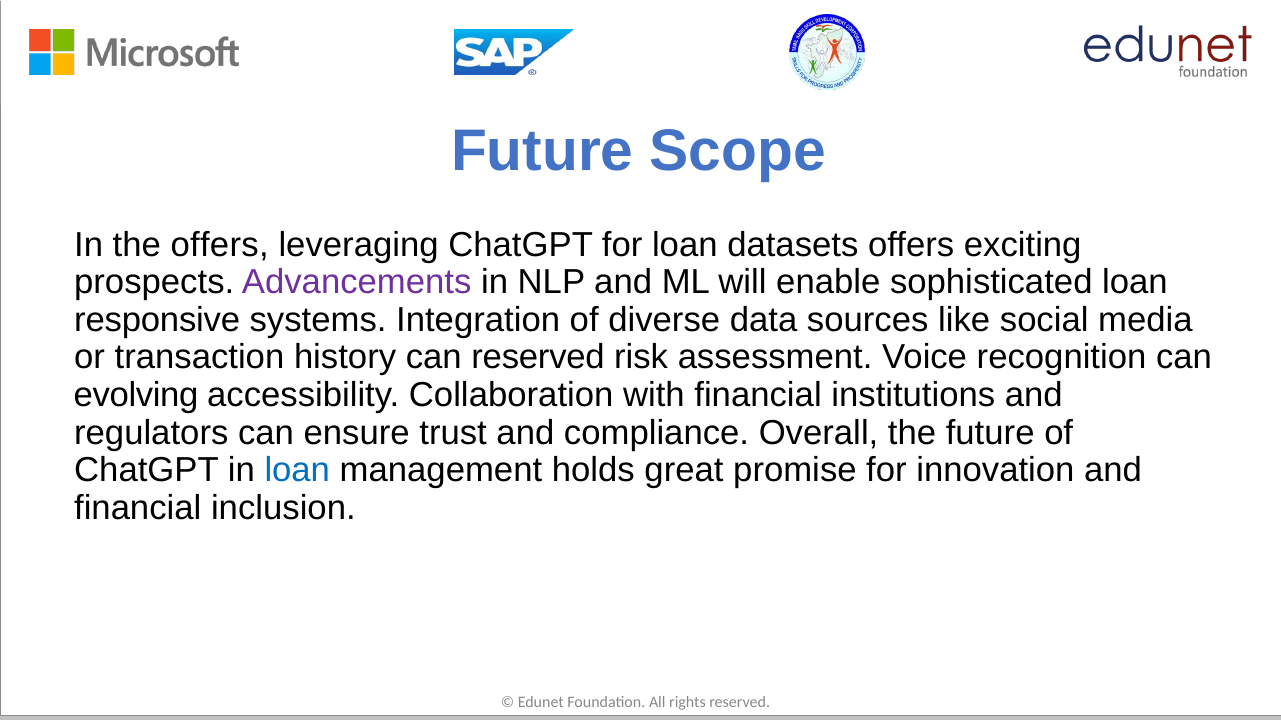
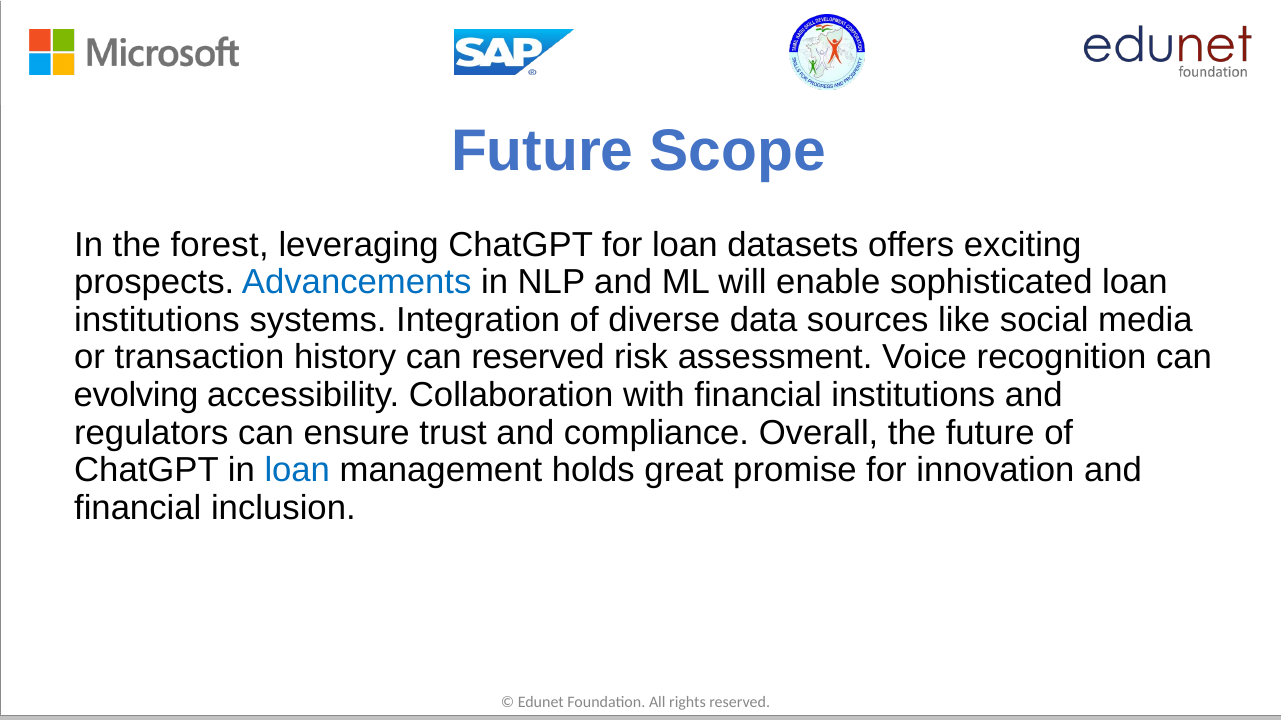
the offers: offers -> forest (220, 245)
Advancements colour: purple -> blue (357, 283)
responsive: responsive -> institutions (157, 320)
